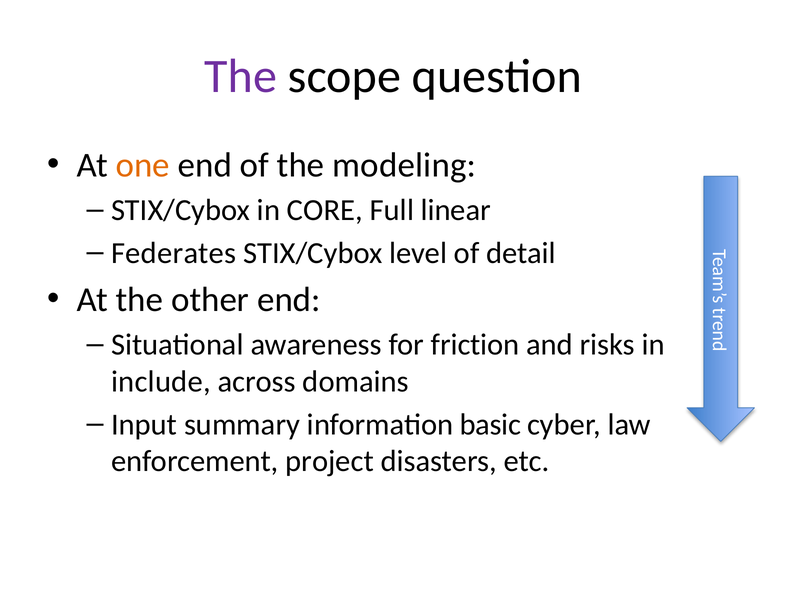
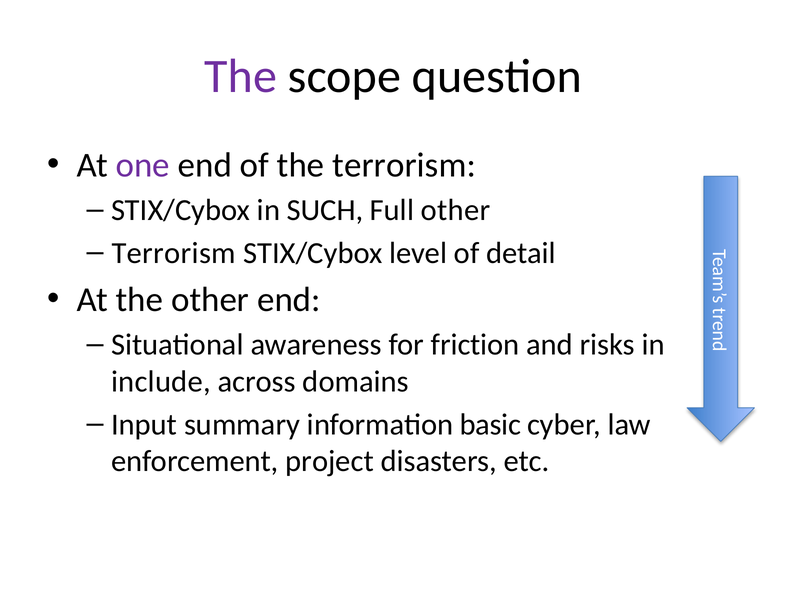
one colour: orange -> purple (143, 165)
the modeling: modeling -> terrorism (404, 165)
CORE: CORE -> SUCH (325, 210)
Full linear: linear -> other (456, 210)
Federates: Federates -> Terrorism (174, 253)
